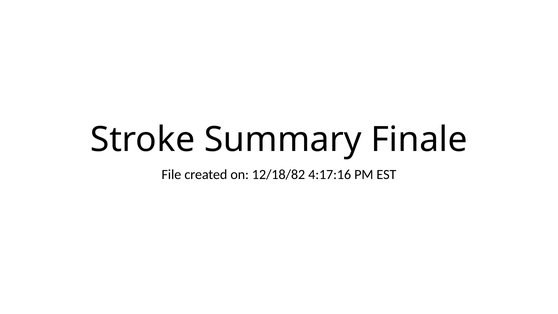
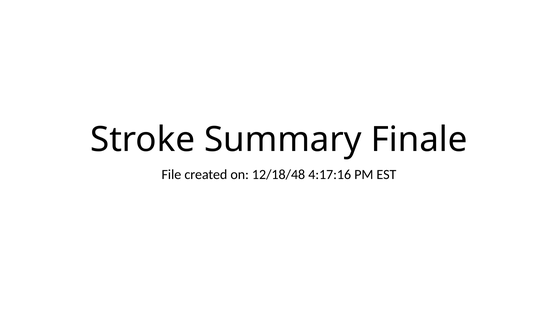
12/18/82: 12/18/82 -> 12/18/48 (279, 174)
